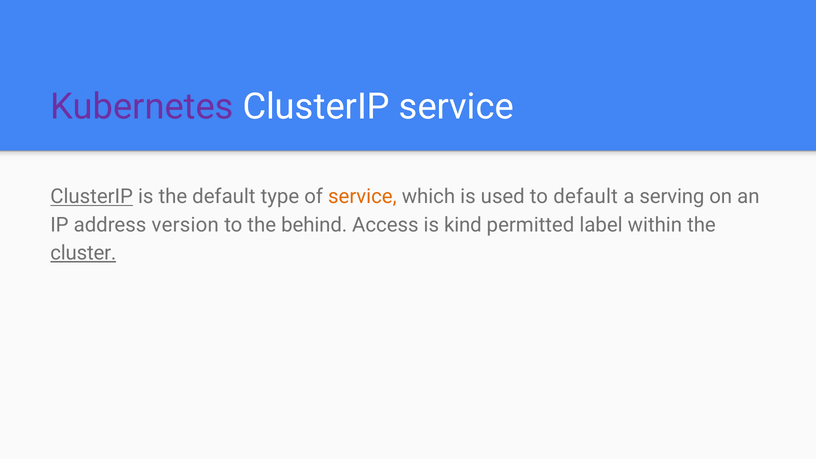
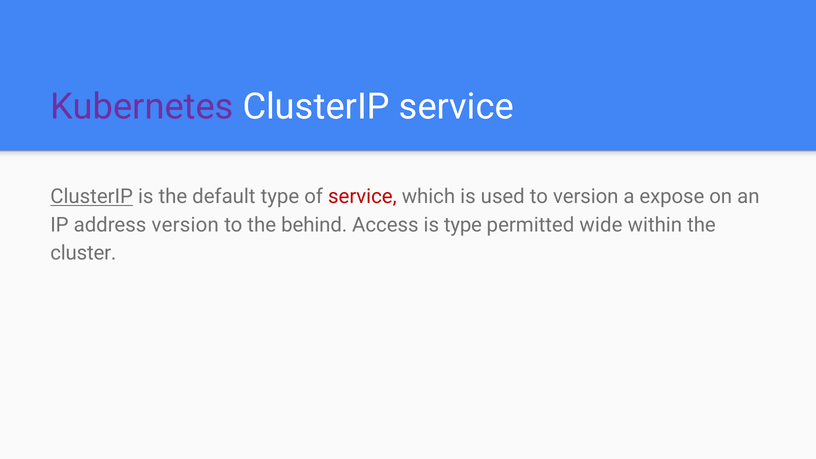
service colour: orange -> red (362, 197)
to default: default -> version (586, 197)
serving: serving -> expose (672, 197)
is kind: kind -> type (463, 225)
label: label -> wide (601, 225)
cluster underline: present -> none (83, 253)
